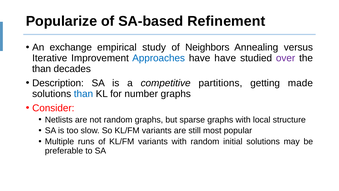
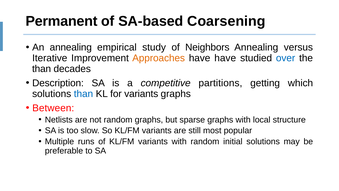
Popularize: Popularize -> Permanent (62, 21)
Refinement: Refinement -> Coarsening (226, 21)
An exchange: exchange -> annealing (71, 47)
Approaches colour: blue -> orange (159, 58)
over colour: purple -> blue (286, 58)
made: made -> which (300, 83)
for number: number -> variants (141, 94)
Consider: Consider -> Between (53, 108)
